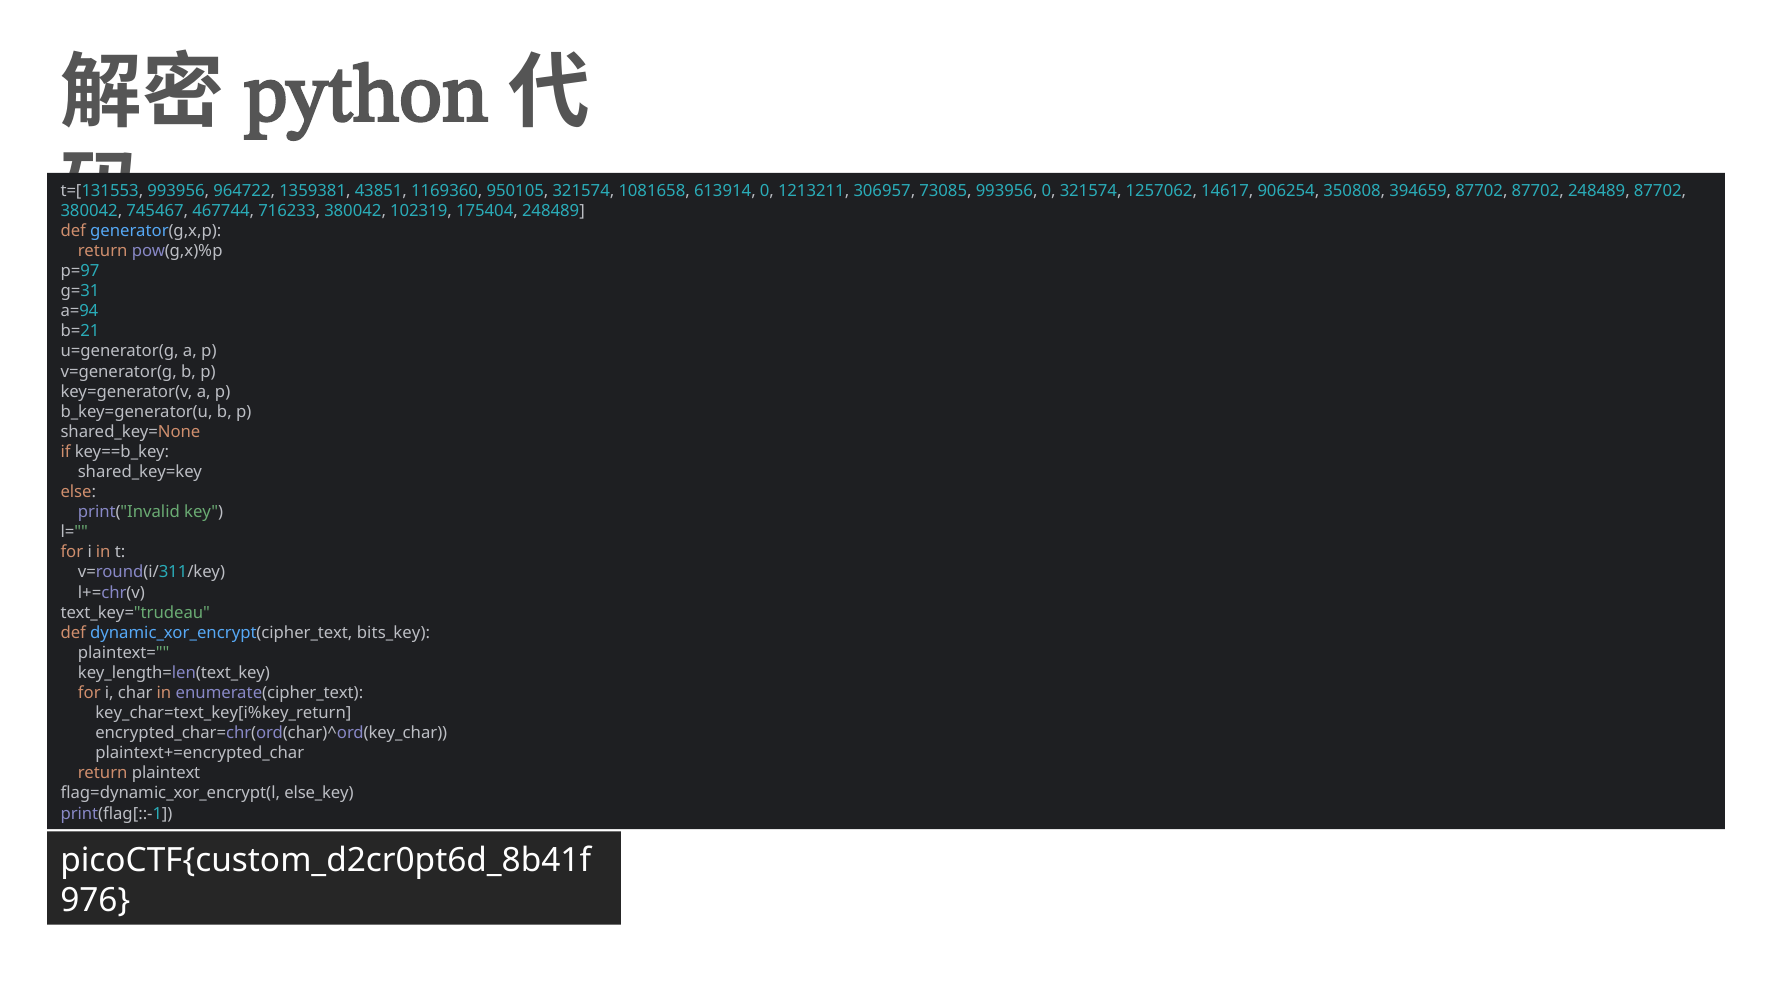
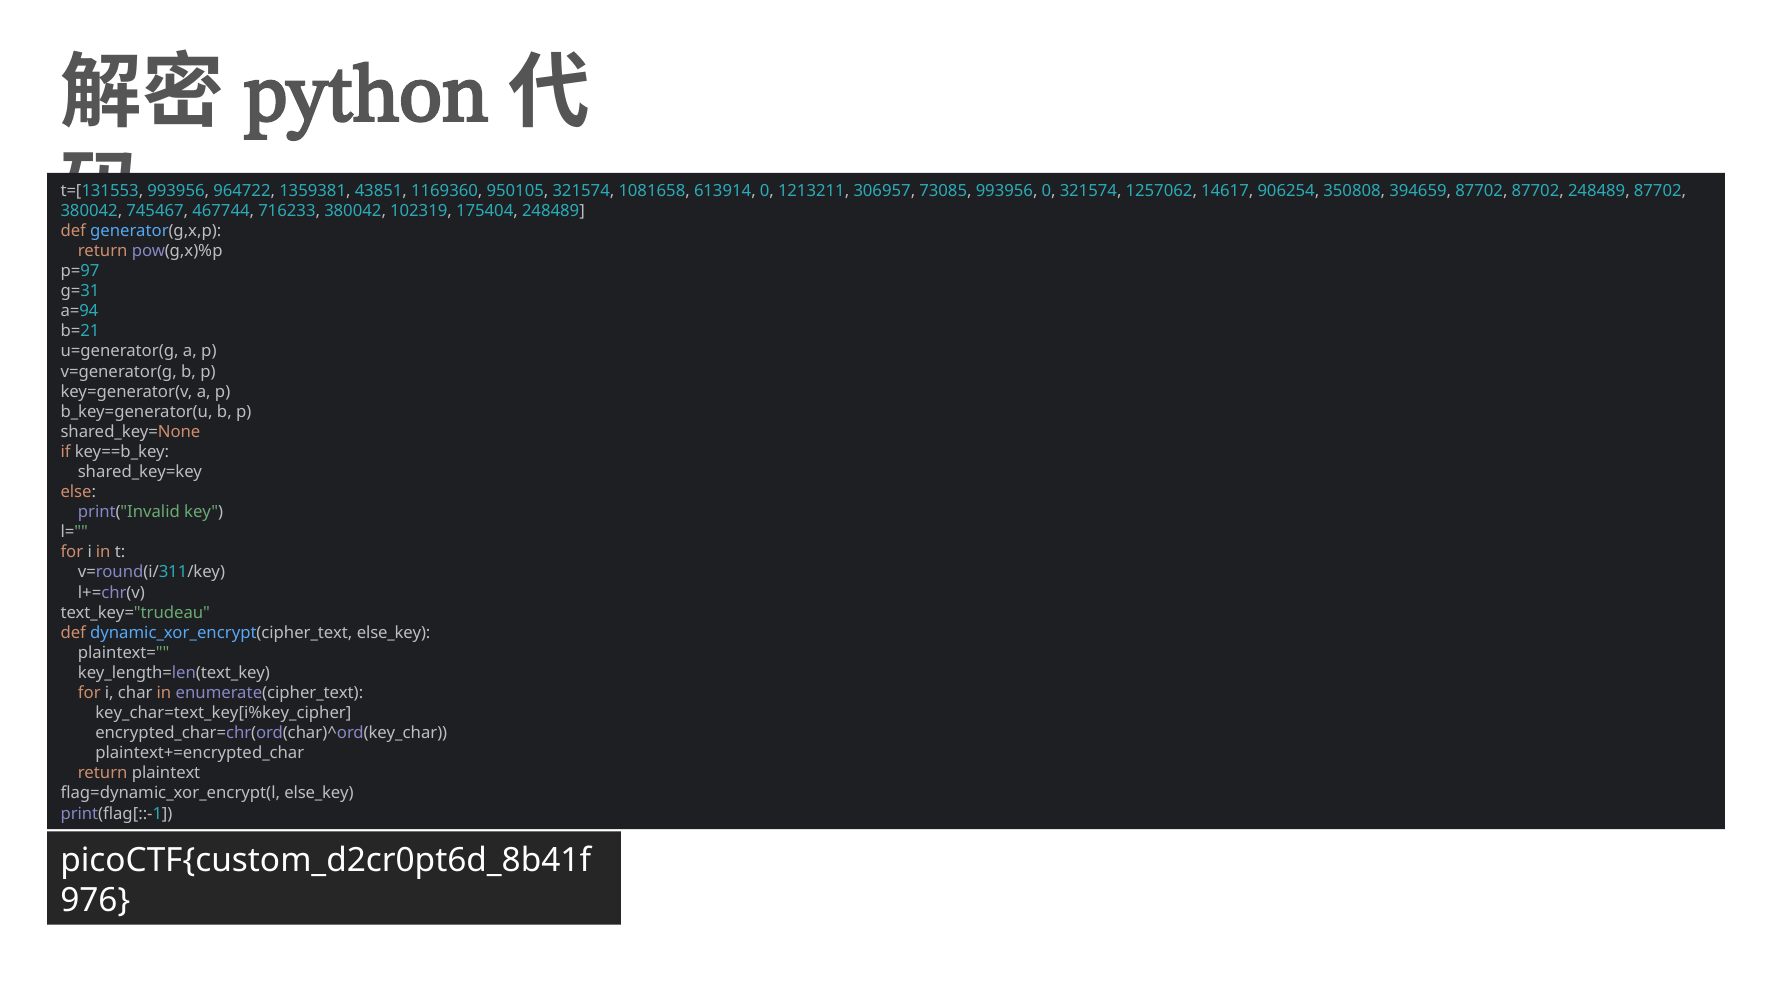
dynamic_xor_encrypt(cipher_text bits_key: bits_key -> else_key (394, 633)
key_char=text_key[i%key_return: key_char=text_key[i%key_return -> key_char=text_key[i%key_cipher (223, 713)
